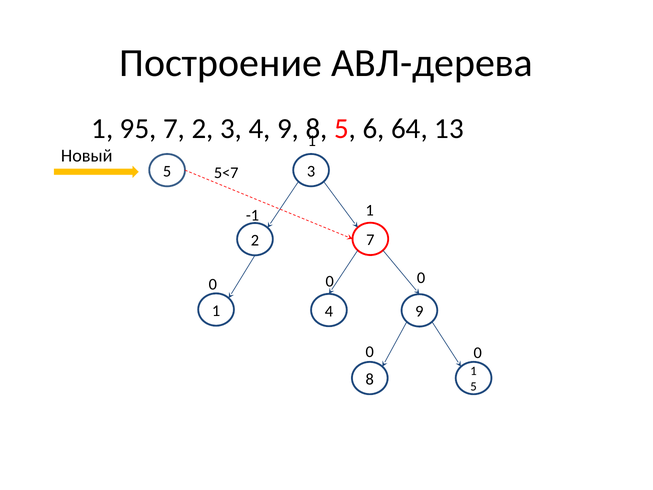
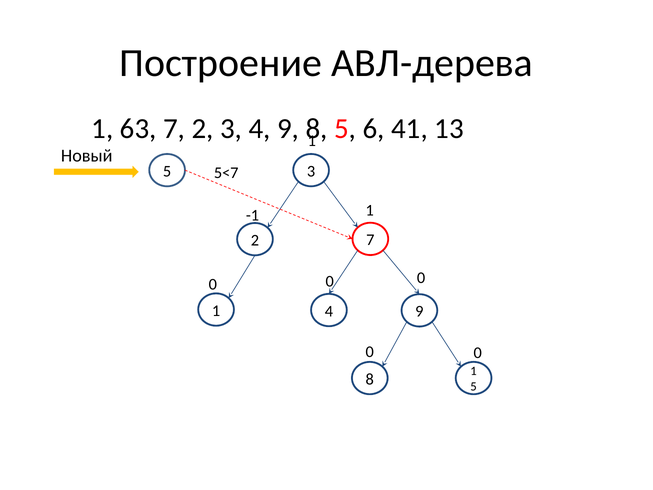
95: 95 -> 63 (138, 129)
64: 64 -> 41 (410, 129)
